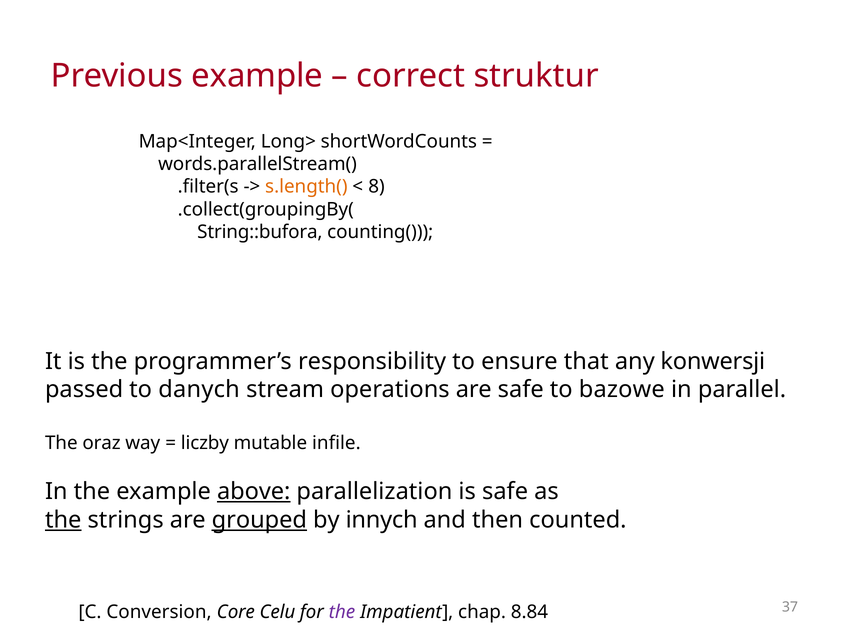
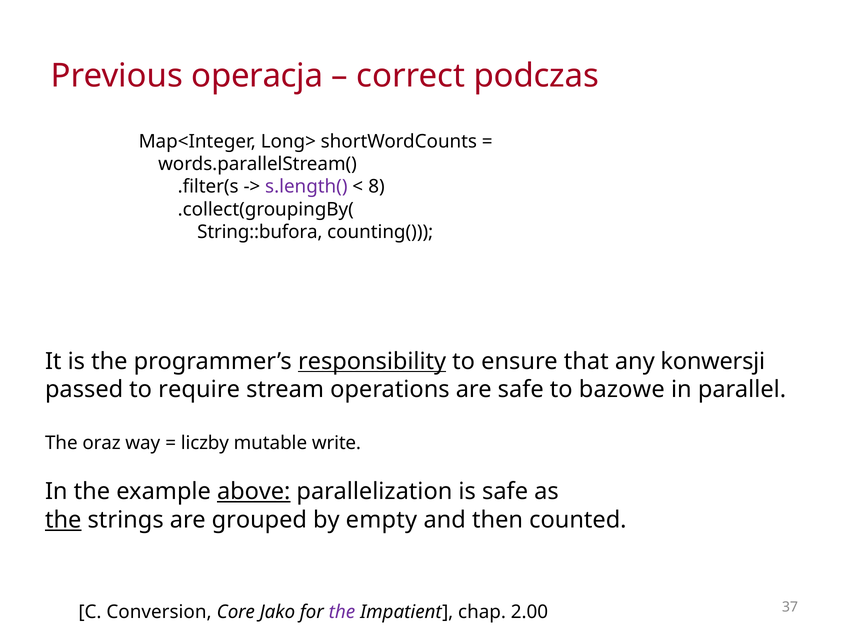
Previous example: example -> operacja (257, 76)
struktur: struktur -> podczas (536, 76)
s.length( colour: orange -> purple (306, 187)
responsibility underline: none -> present (372, 361)
danych: danych -> require (199, 390)
infile: infile -> write (336, 443)
grouped underline: present -> none (259, 520)
innych: innych -> empty (381, 520)
Celu: Celu -> Jako (277, 612)
8.84: 8.84 -> 2.00 (529, 612)
